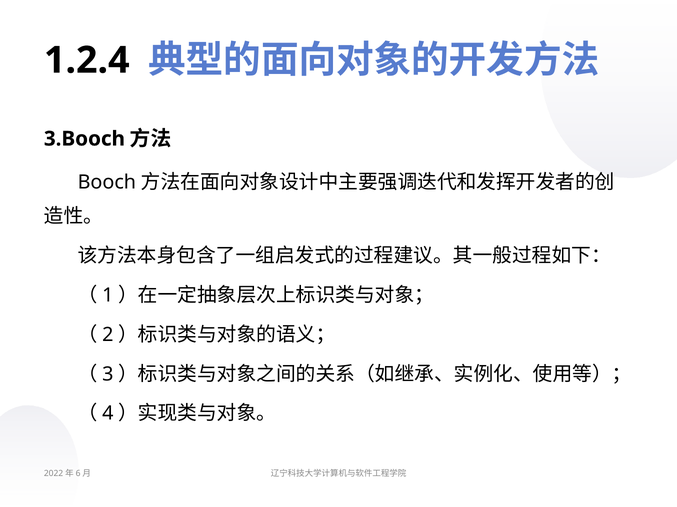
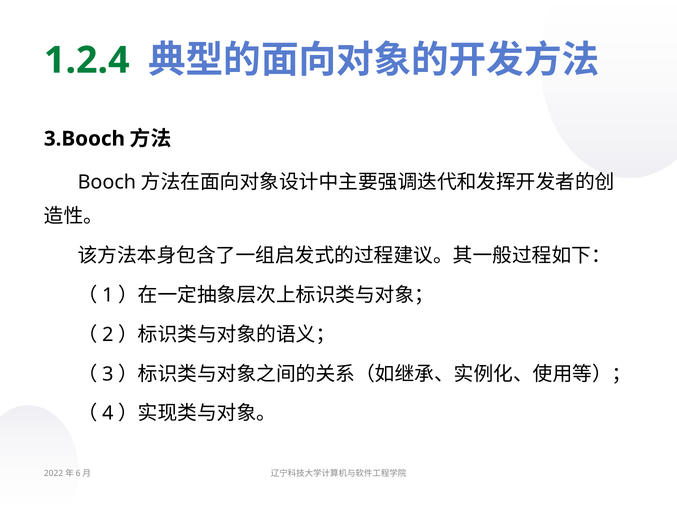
1.2.4 colour: black -> green (87, 60)
